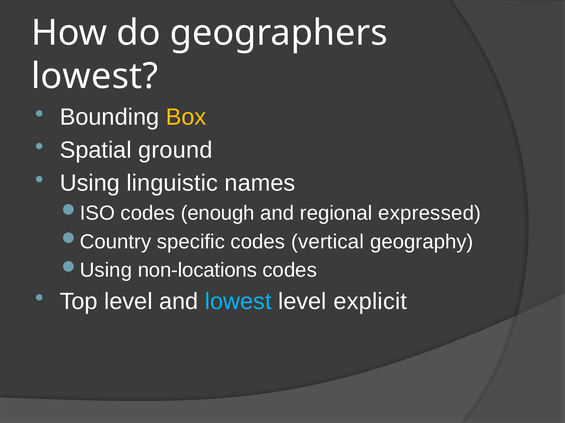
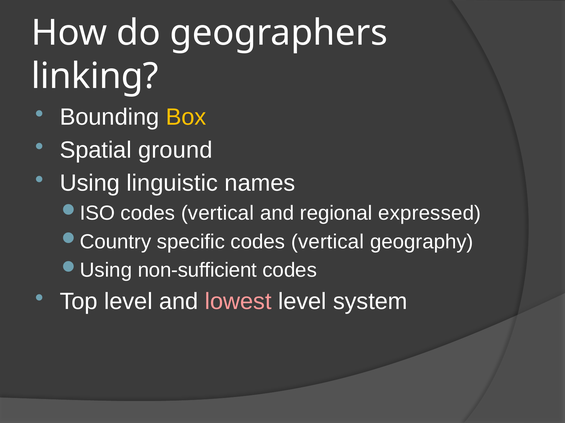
lowest: lowest -> linking (95, 76)
enough: enough -> vertical (218, 214)
non-locations: non-locations -> non-sufficient (197, 271)
lowest colour: light blue -> pink (238, 302)
explicit: explicit -> system (370, 302)
